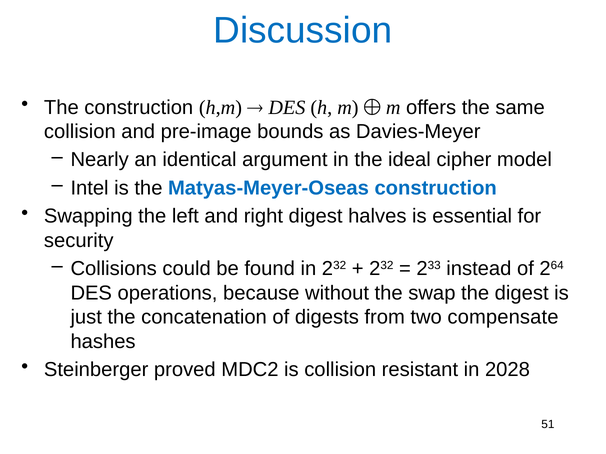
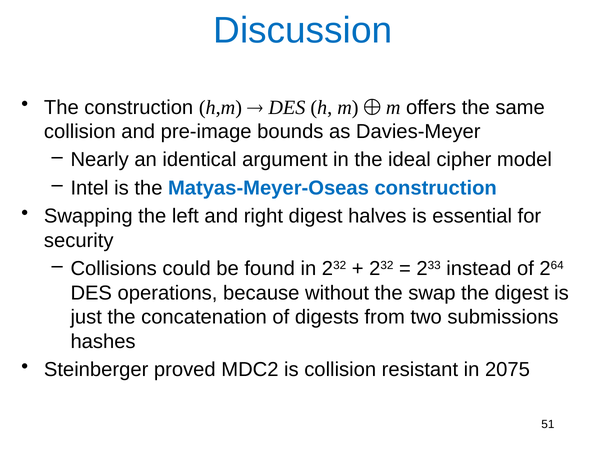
compensate: compensate -> submissions (503, 318)
2028: 2028 -> 2075 (507, 370)
